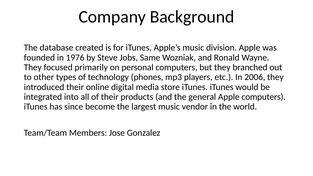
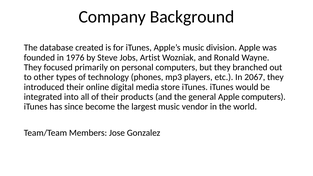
Same: Same -> Artist (150, 58)
2006: 2006 -> 2067 (255, 77)
